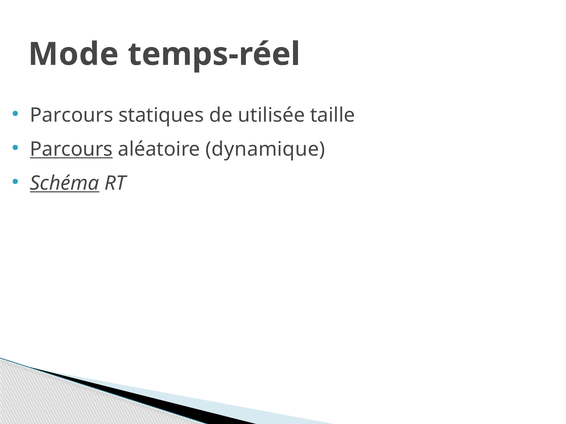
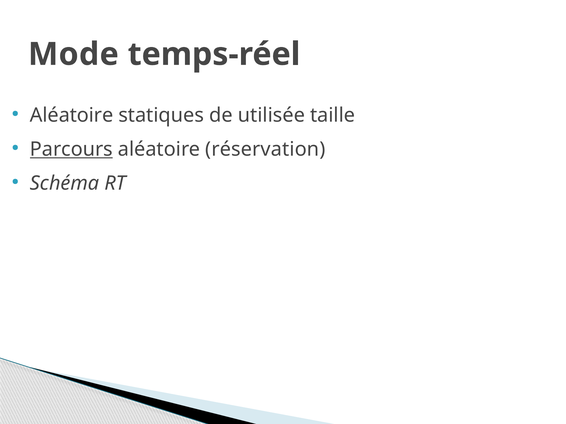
Parcours: Parcours -> Aléatoire (72, 115)
dynamique: dynamique -> réservation (265, 149)
Schéma underline: present -> none (65, 183)
